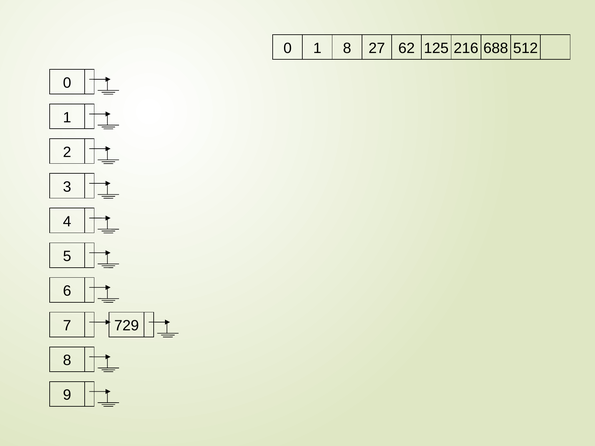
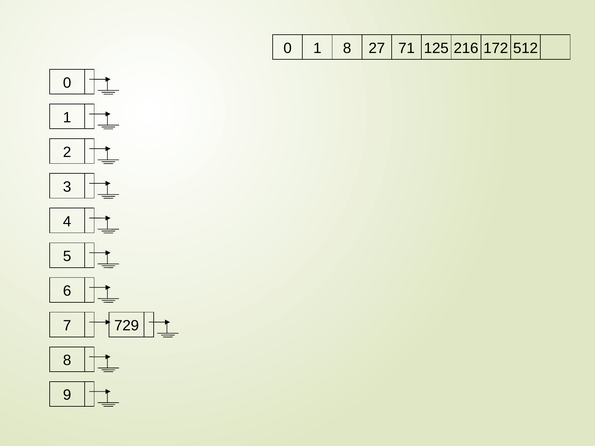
62: 62 -> 71 (407, 48)
688: 688 -> 172 (496, 48)
